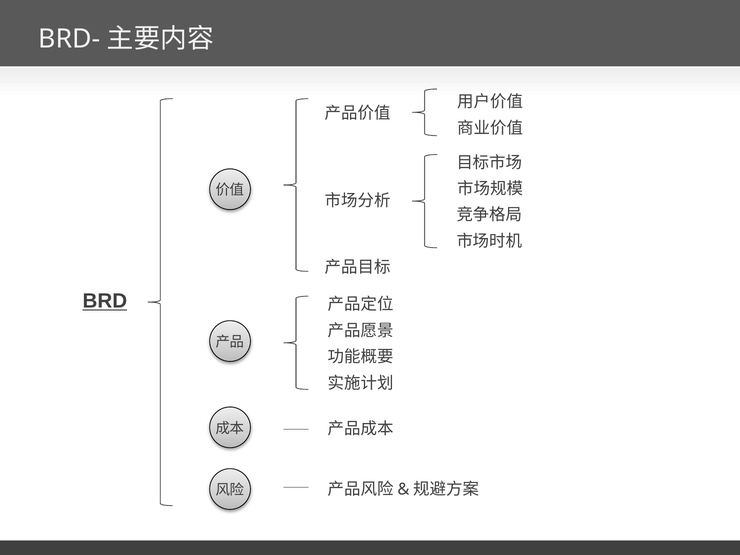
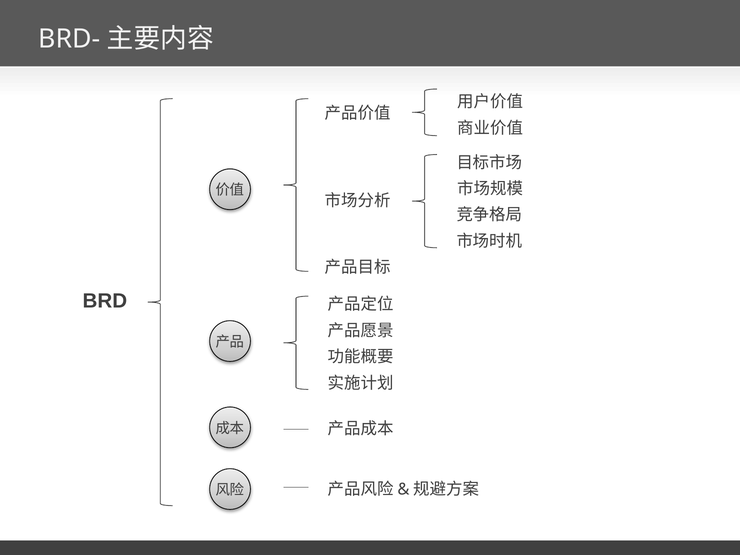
BRD underline: present -> none (105, 301)
